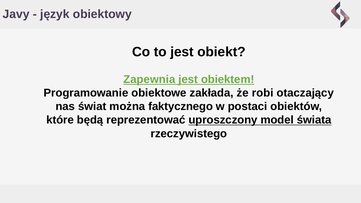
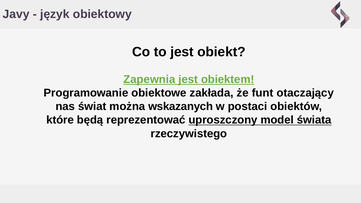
robi: robi -> funt (263, 93)
faktycznego: faktycznego -> wskazanych (181, 106)
